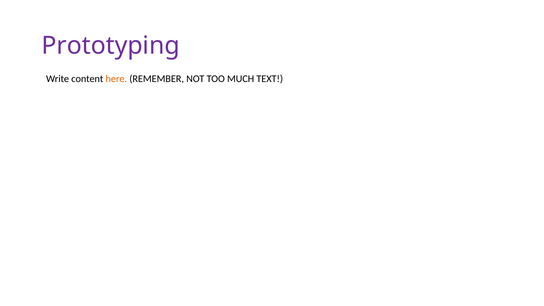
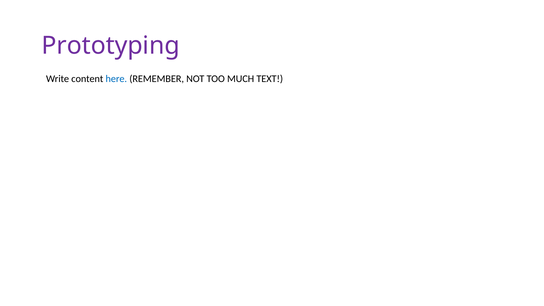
here colour: orange -> blue (116, 79)
